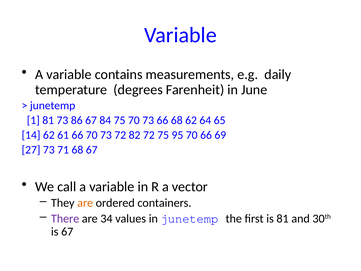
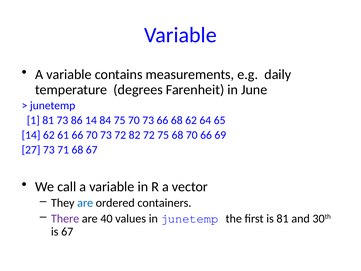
86 67: 67 -> 14 (91, 120)
75 95: 95 -> 68 (177, 135)
are colour: orange -> blue (85, 203)
34: 34 -> 40 (106, 218)
